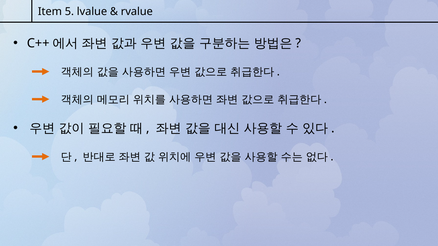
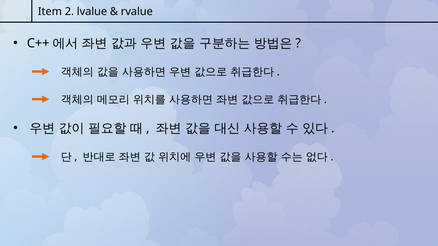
5: 5 -> 2 (69, 12)
